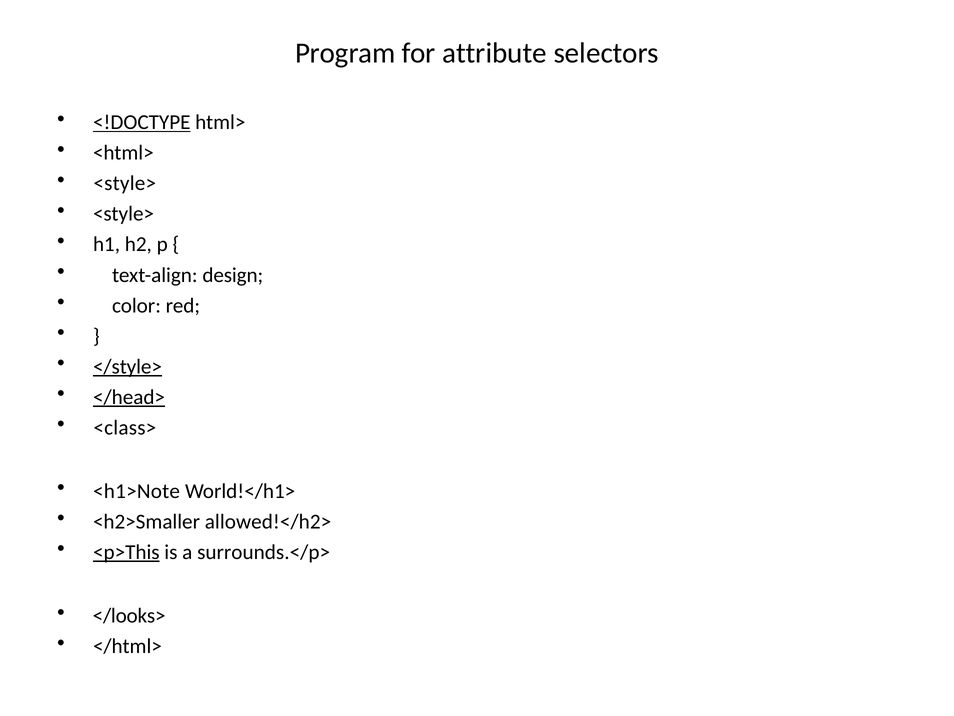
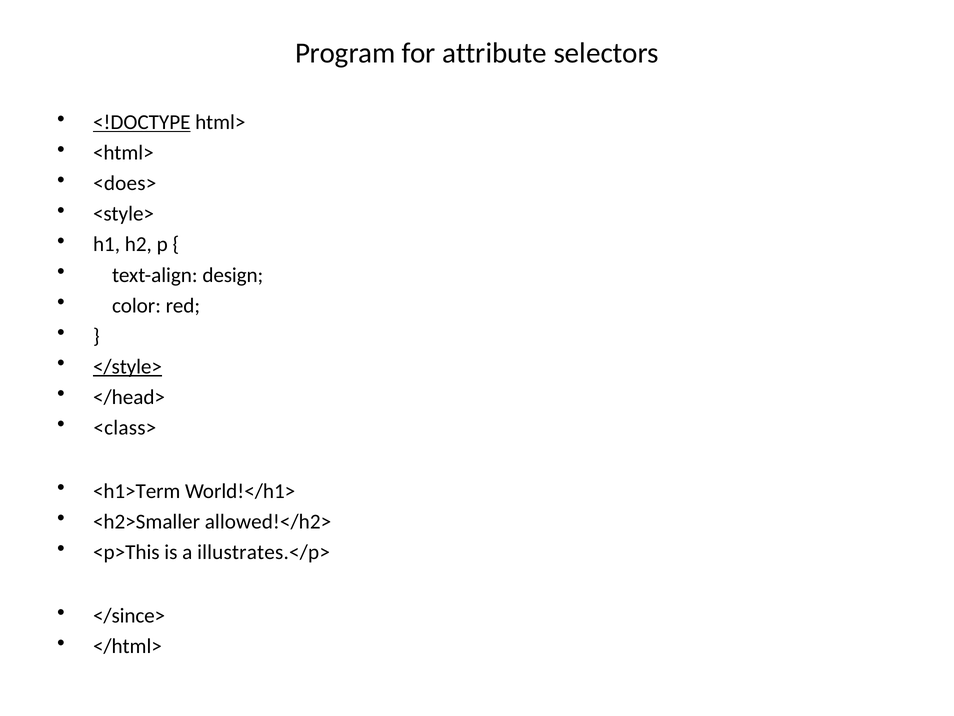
<style>: <style> -> <does> (125, 183)
</head> underline: present -> none (129, 397)
<h1>Note: <h1>Note -> <h1>Term (137, 491)
<p>This underline: present -> none (126, 552)
surrounds.</p>: surrounds.</p> -> illustrates.</p> (264, 552)
</looks>: </looks> -> </since> (129, 615)
